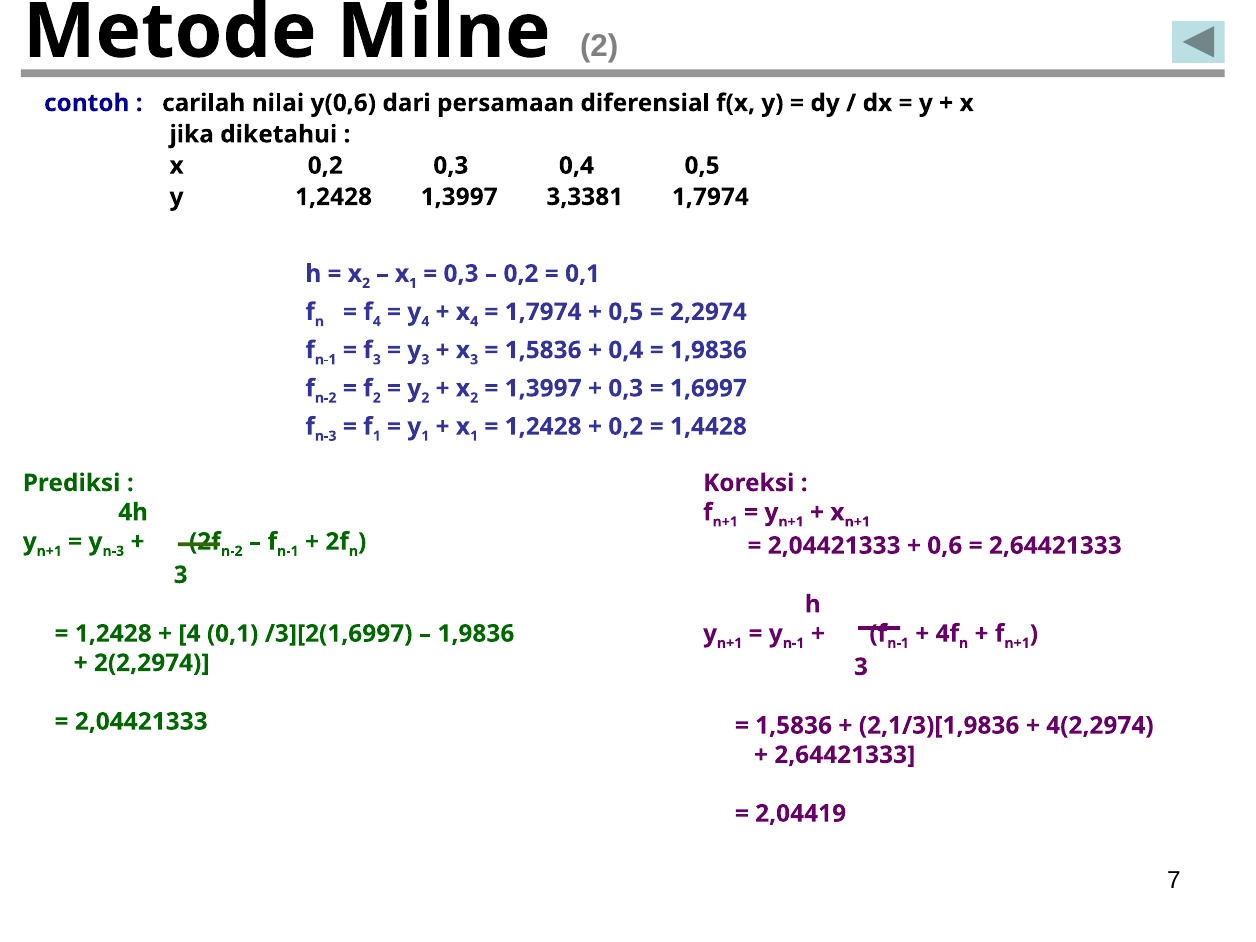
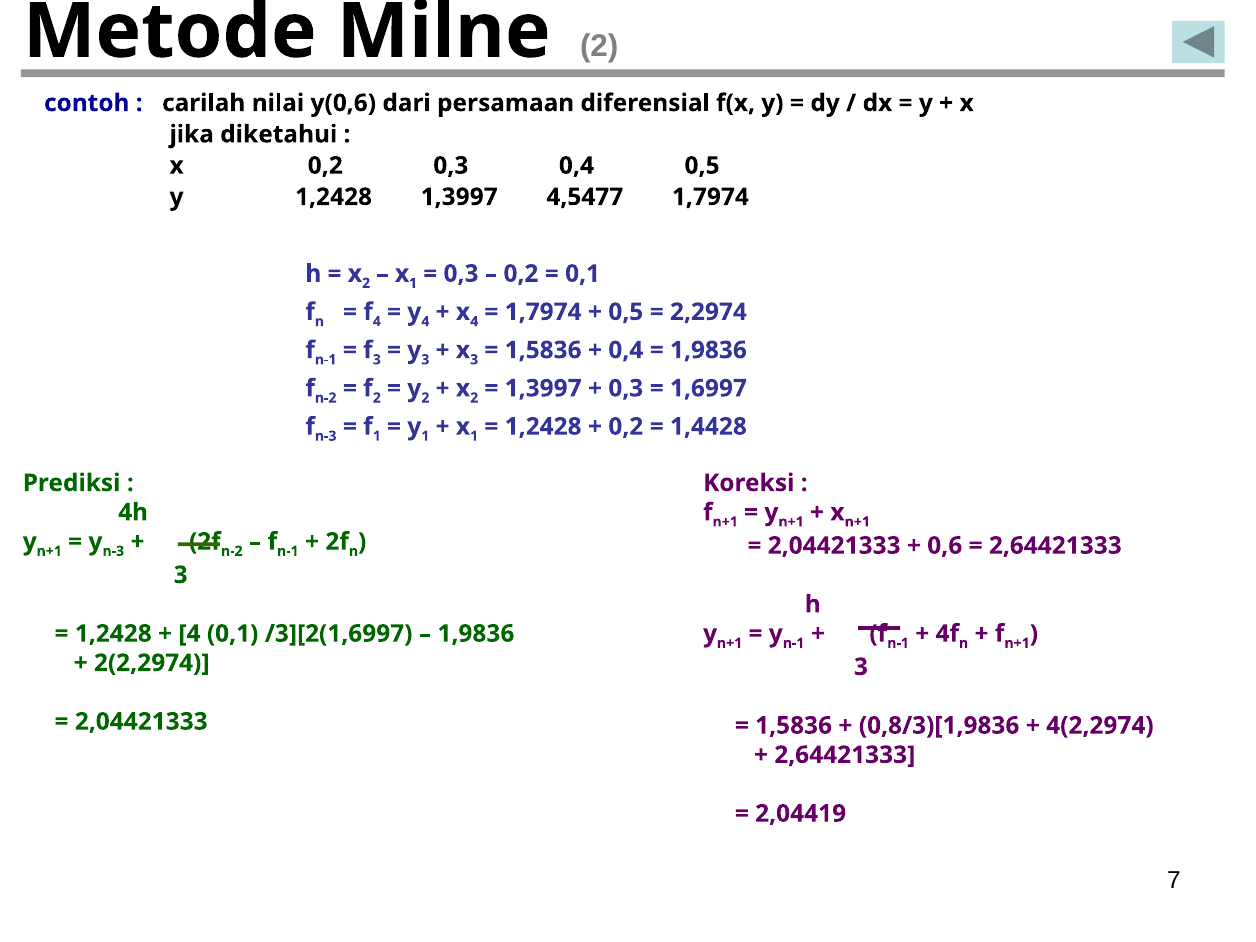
3,3381: 3,3381 -> 4,5477 (585, 197)
2,1/3)[1,9836: 2,1/3)[1,9836 -> 0,8/3)[1,9836 (939, 726)
